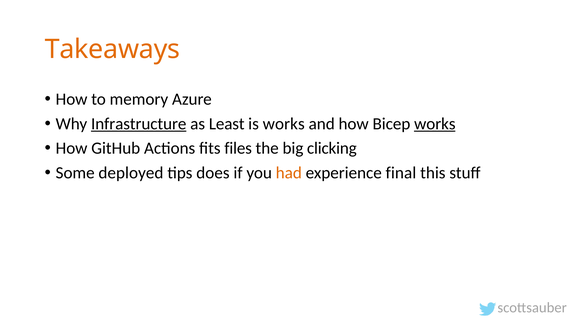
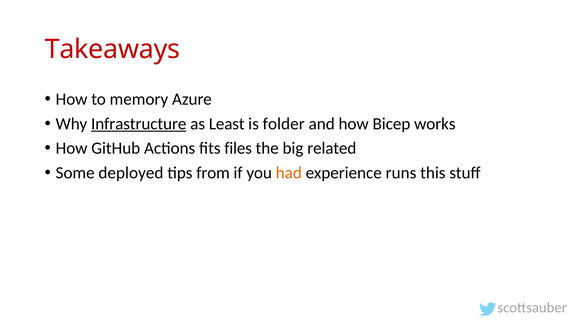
Takeaways colour: orange -> red (112, 49)
is works: works -> folder (284, 124)
works underline: present -> none (435, 124)
clicking: clicking -> related (332, 148)
does: does -> from (213, 173)
final: final -> runs (401, 173)
